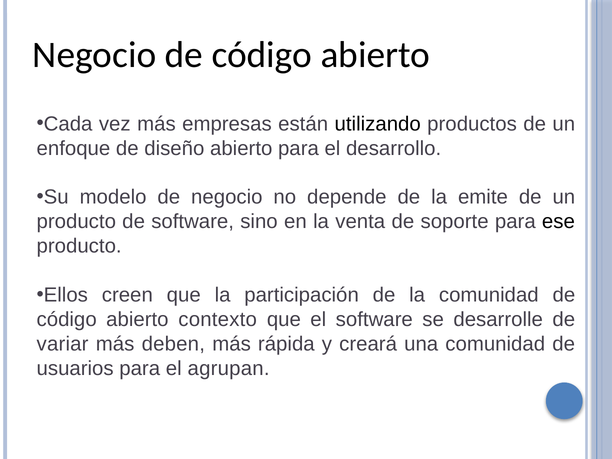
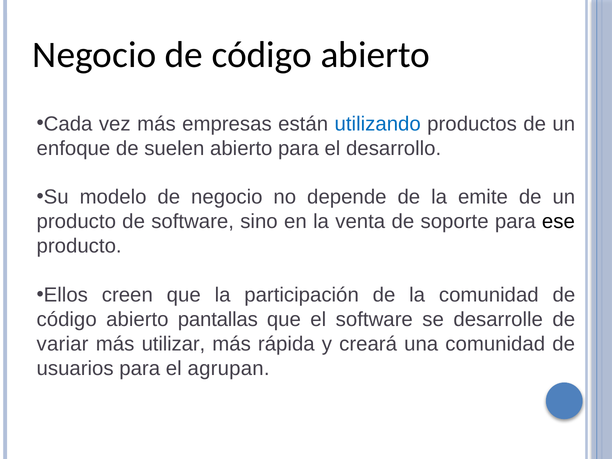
utilizando colour: black -> blue (378, 124)
diseño: diseño -> suelen (174, 148)
contexto: contexto -> pantallas (218, 320)
deben: deben -> utilizar (173, 344)
